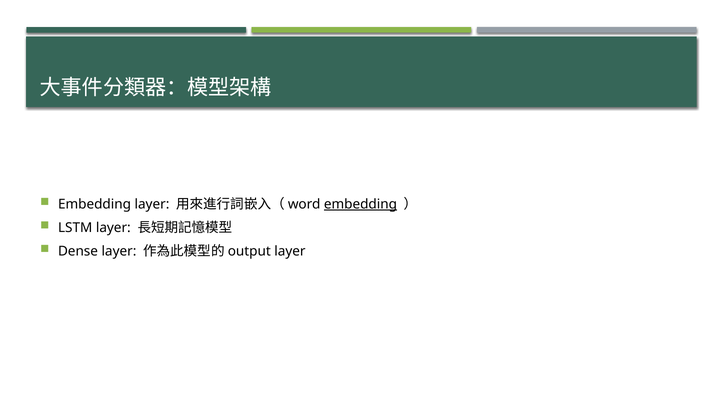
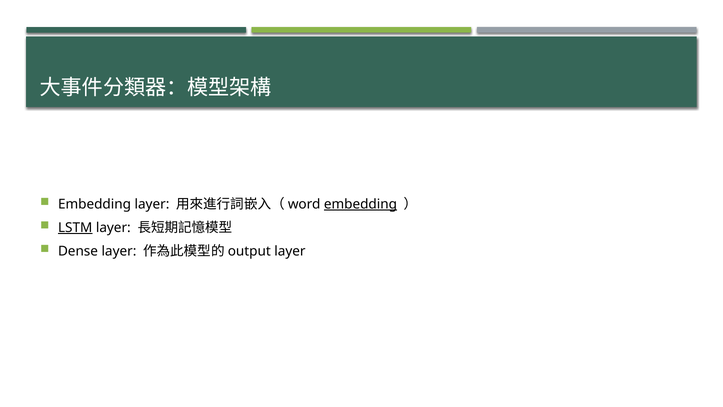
LSTM underline: none -> present (75, 228)
